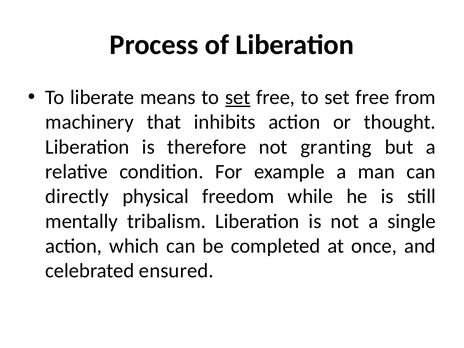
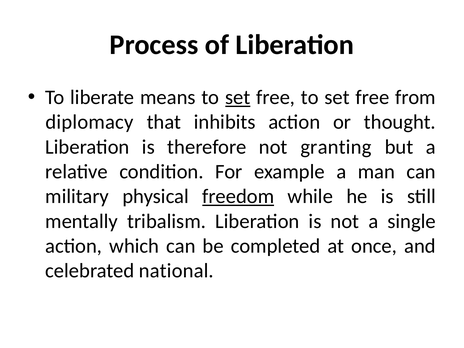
machinery: machinery -> diplomacy (89, 122)
directly: directly -> military (77, 196)
freedom underline: none -> present (238, 196)
ensured: ensured -> national (176, 271)
